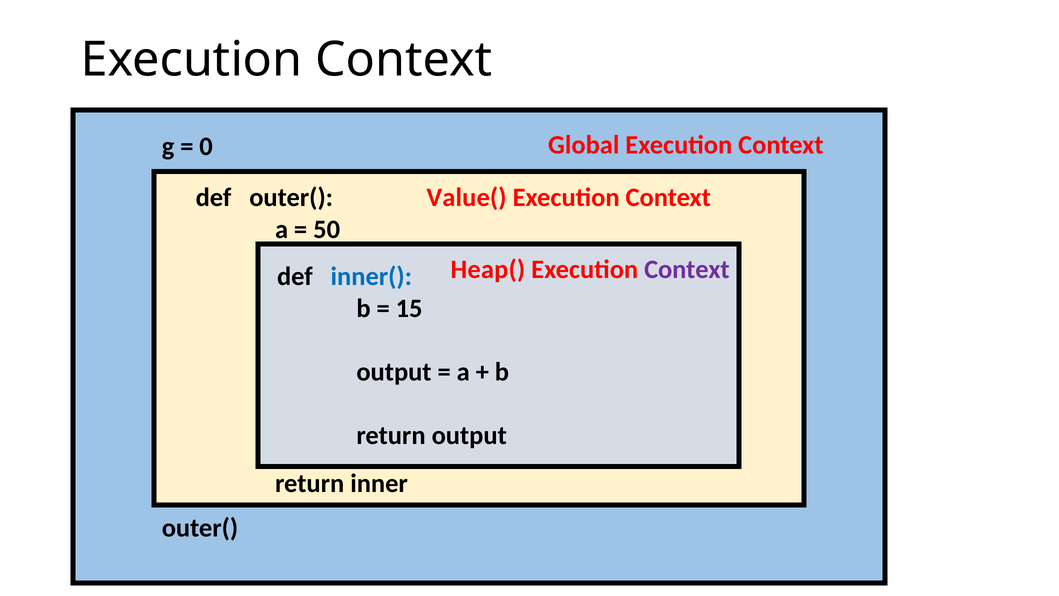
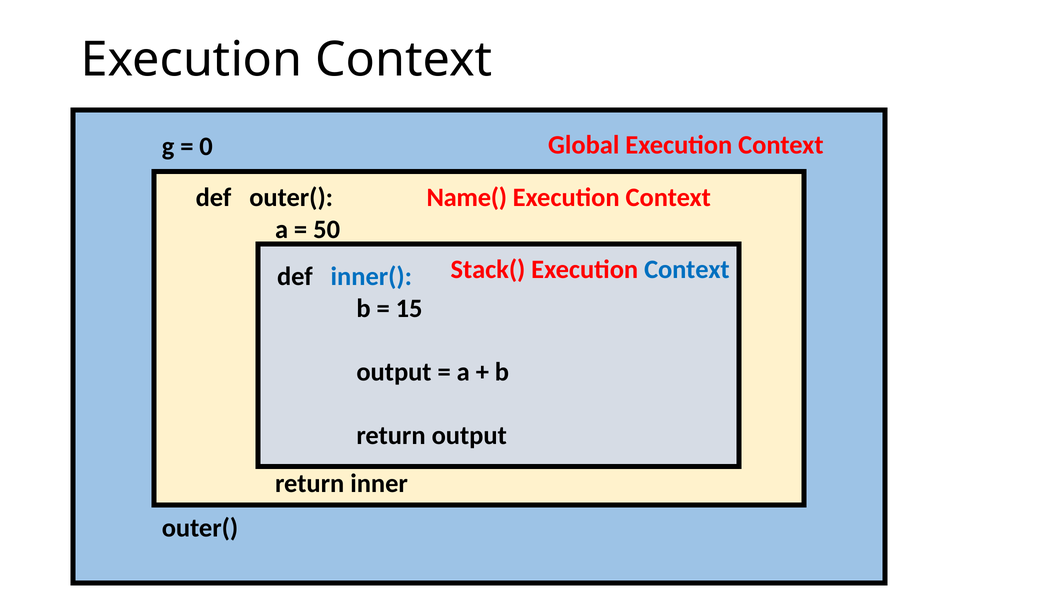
Value(: Value( -> Name( (467, 197)
Heap(: Heap( -> Stack( (488, 269)
Context colour: purple -> blue (687, 269)
